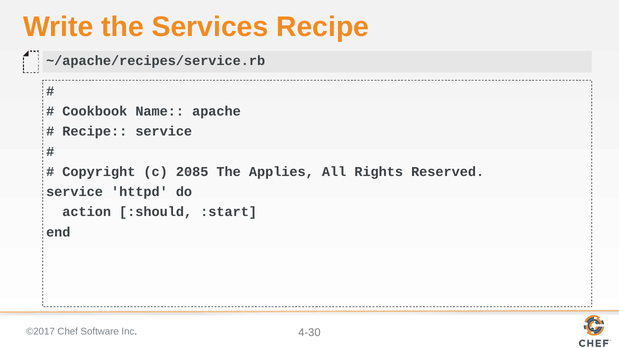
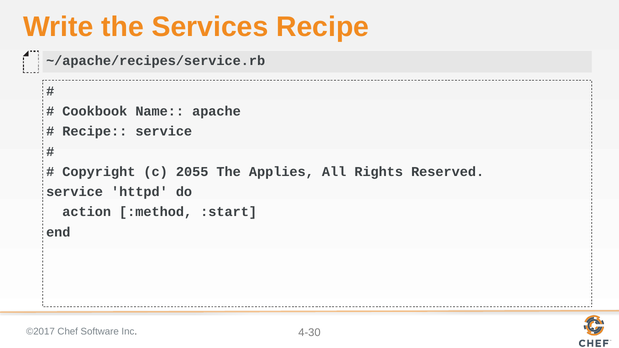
2085: 2085 -> 2055 (192, 172)
:should: :should -> :method (156, 212)
